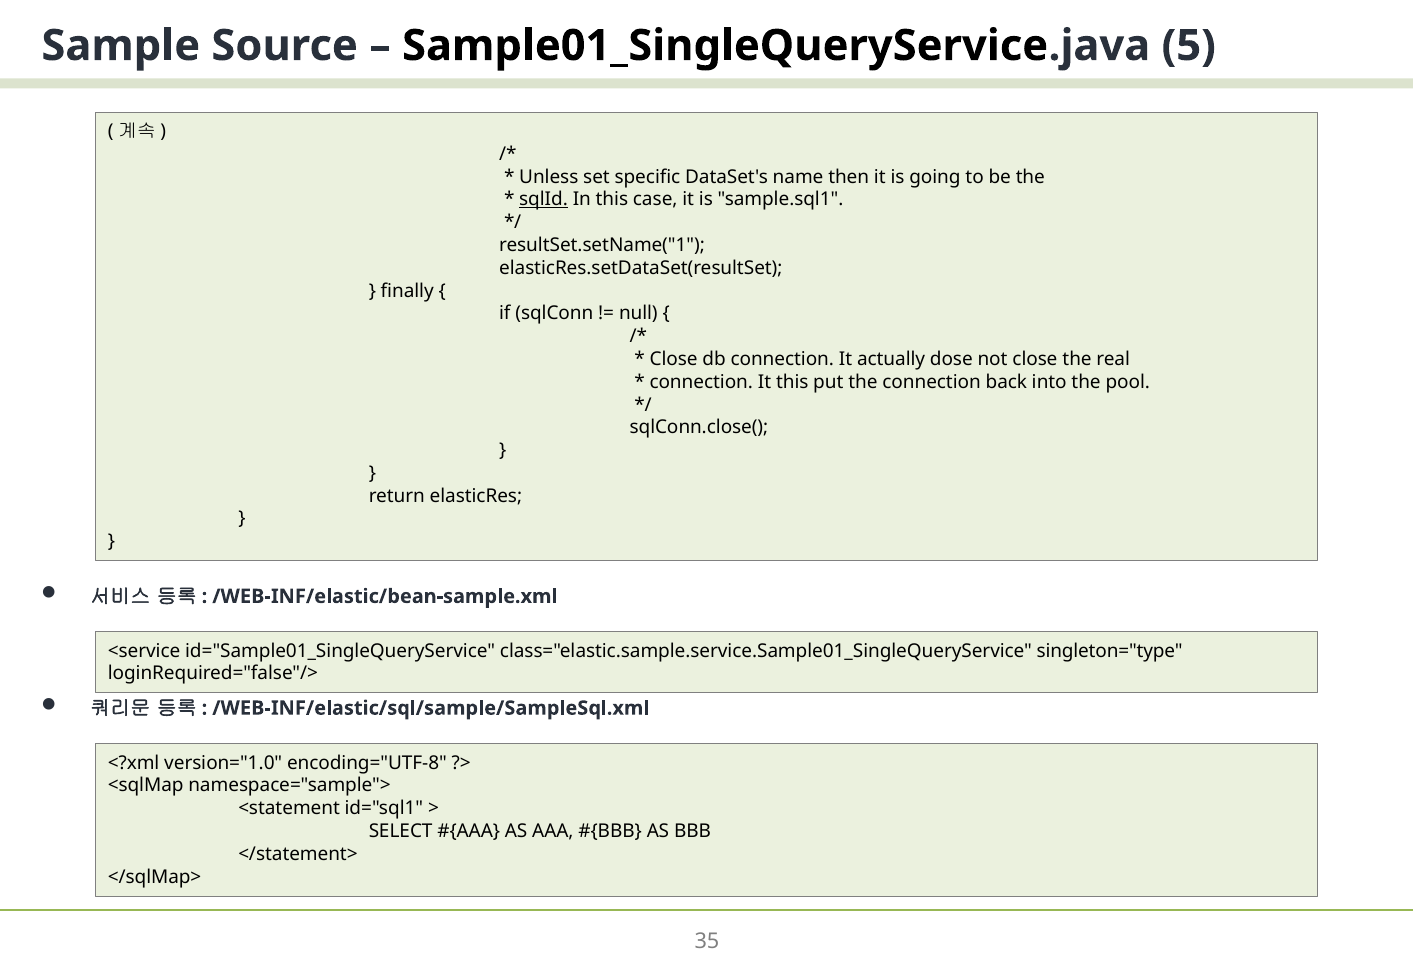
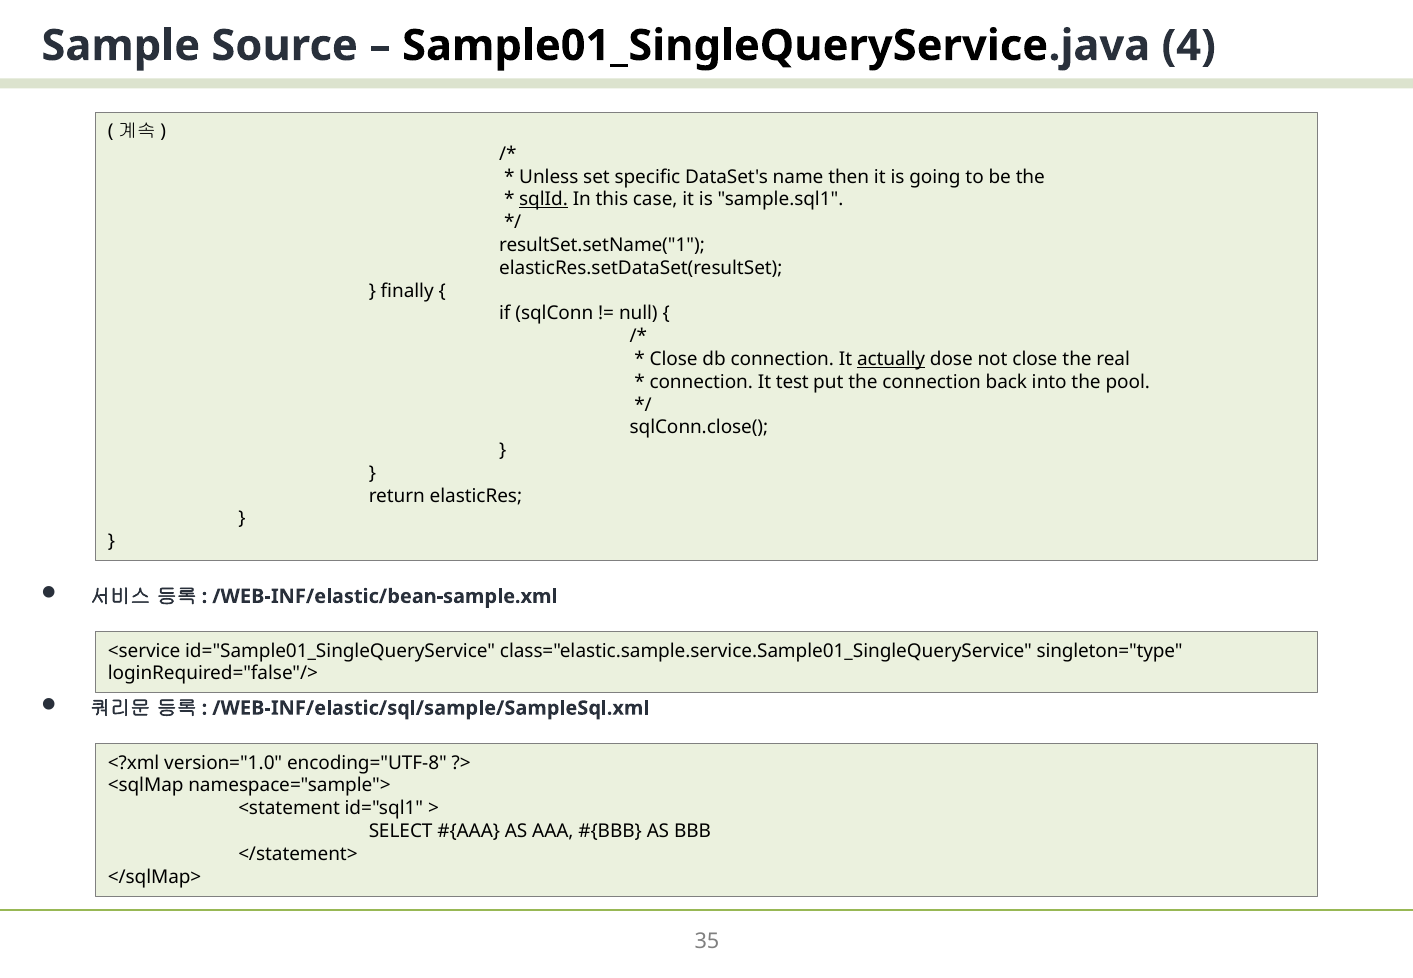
5: 5 -> 4 (1189, 46)
actually underline: none -> present (891, 359)
It this: this -> test (792, 382)
